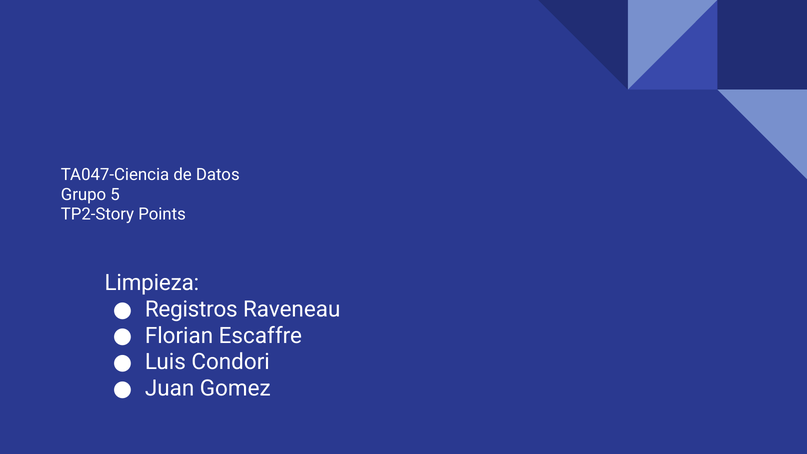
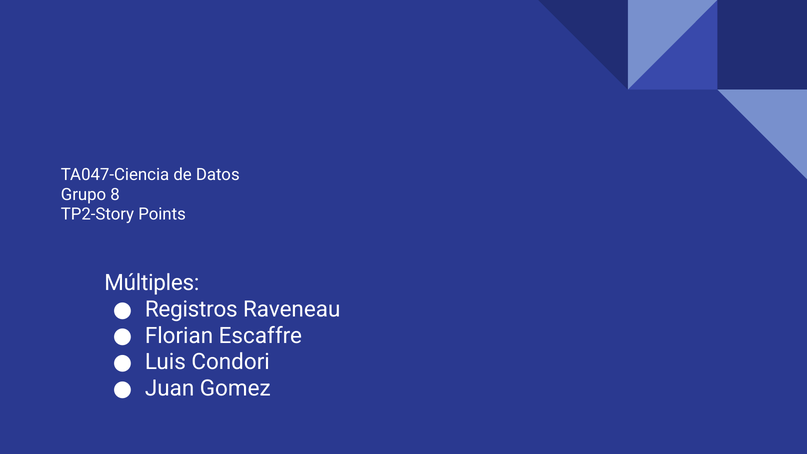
5: 5 -> 8 (115, 195)
Limpieza: Limpieza -> Múltiples (152, 283)
